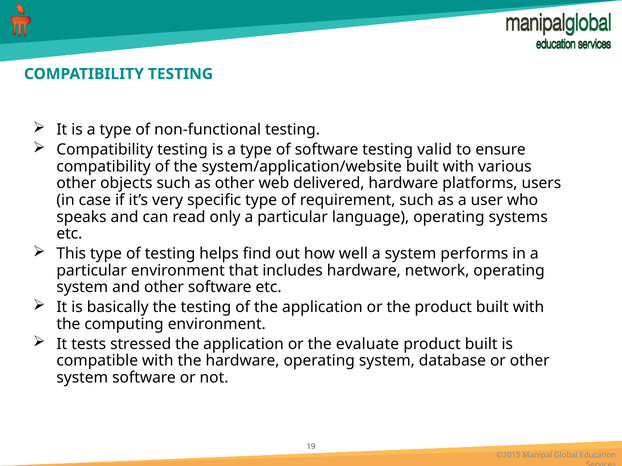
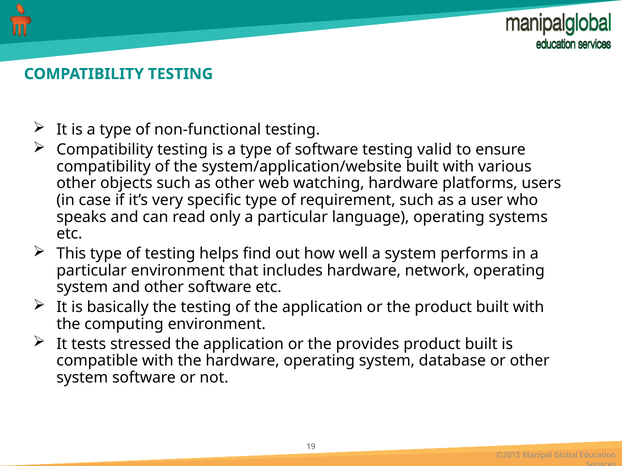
delivered: delivered -> watching (329, 184)
evaluate: evaluate -> provides (368, 344)
